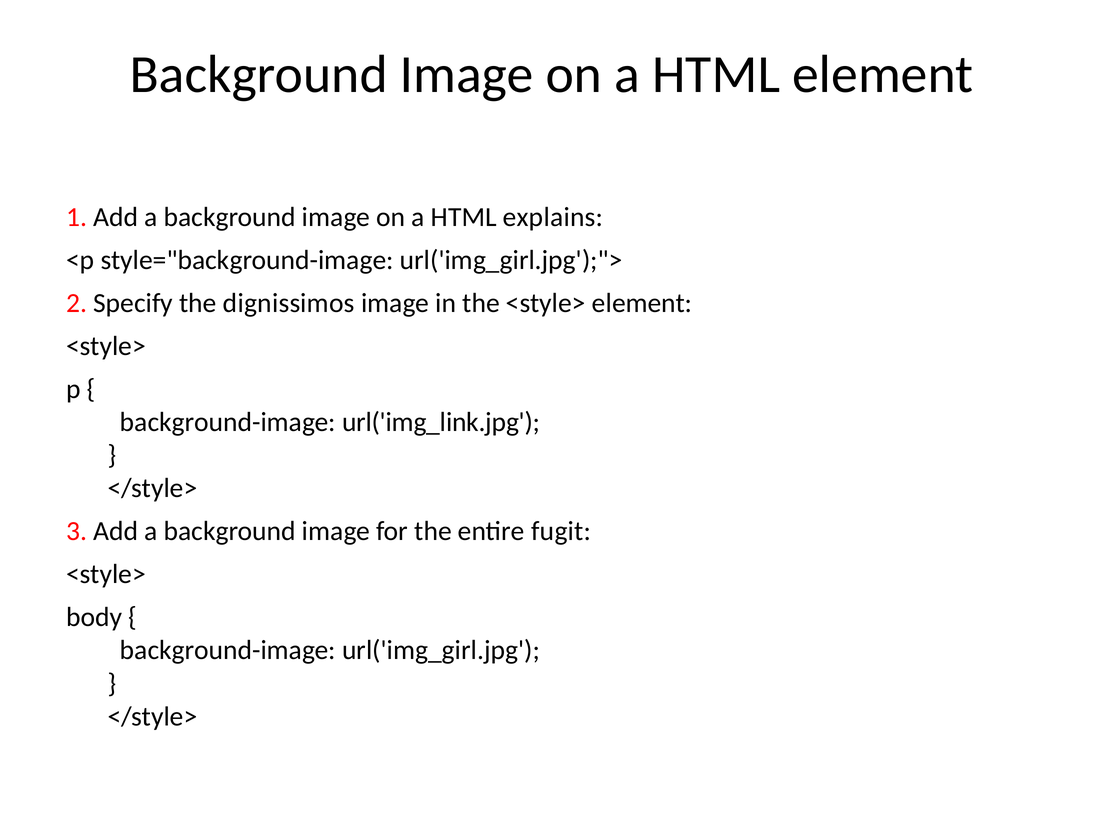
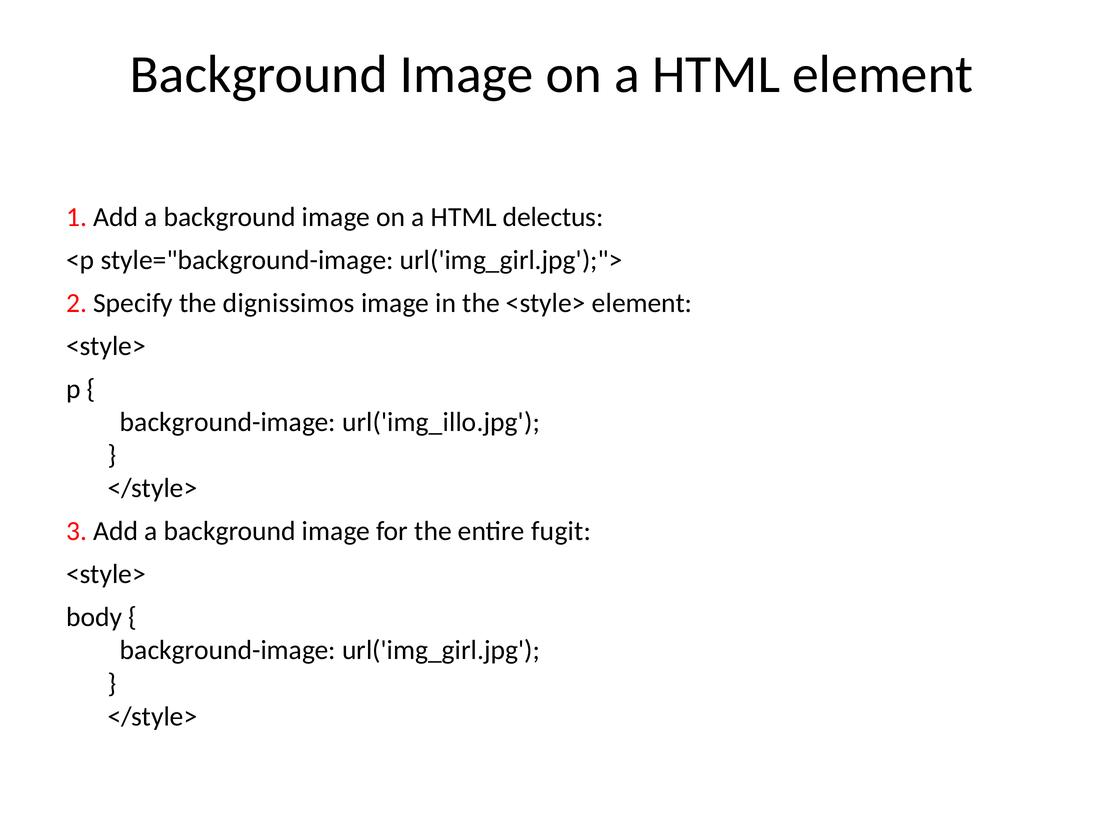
explains: explains -> delectus (553, 217)
url('img_link.jpg: url('img_link.jpg -> url('img_illo.jpg (441, 422)
